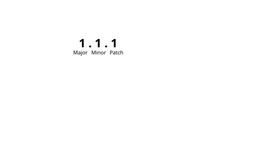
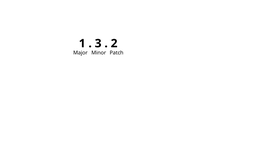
1: 1 -> 3 (98, 44)
1: 1 -> 2 (114, 44)
